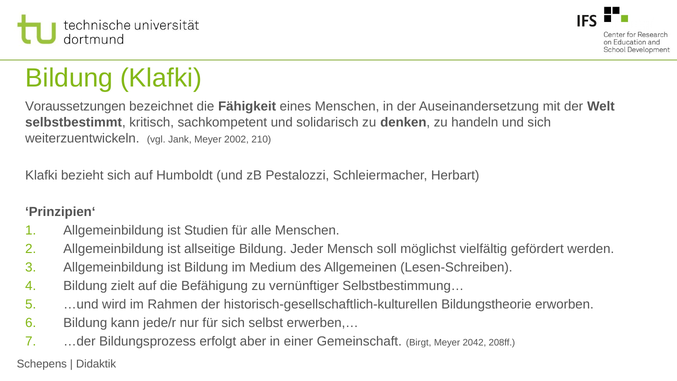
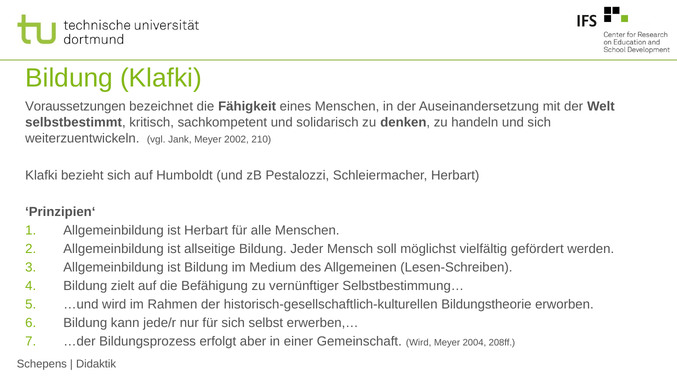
ist Studien: Studien -> Herbart (206, 230)
Gemeinschaft Birgt: Birgt -> Wird (419, 342)
2042: 2042 -> 2004 (474, 342)
